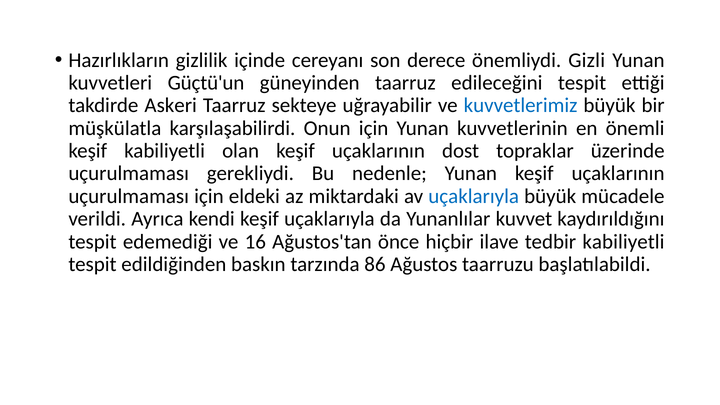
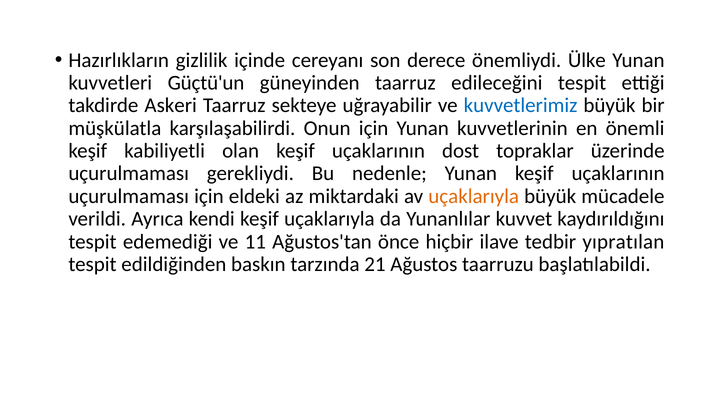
Gizli: Gizli -> Ülke (587, 60)
uçaklarıyla colour: blue -> orange (474, 196)
16: 16 -> 11 (255, 242)
tedbir kabiliyetli: kabiliyetli -> yıpratılan (623, 242)
86: 86 -> 21 (375, 264)
